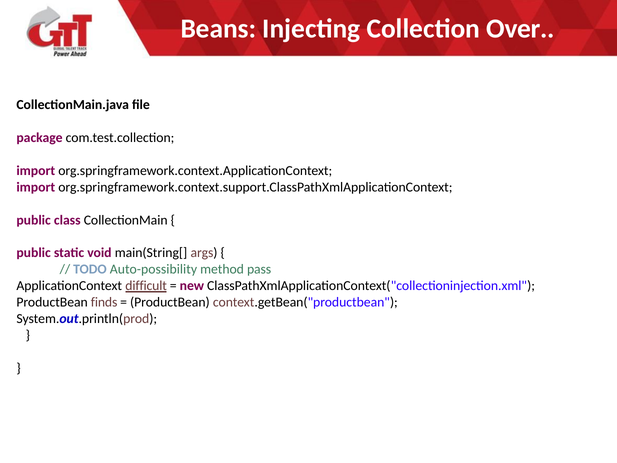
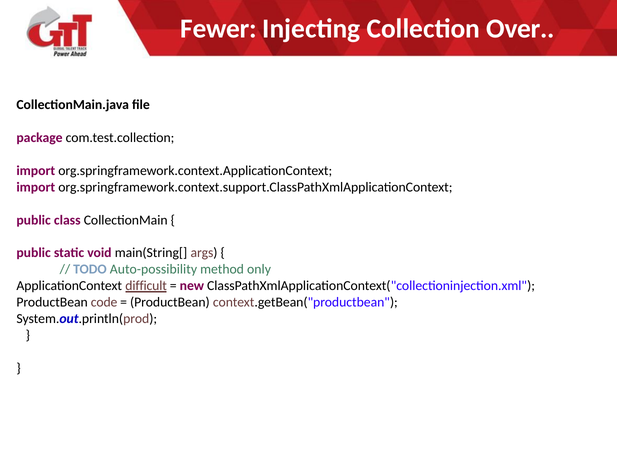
Beans: Beans -> Fewer (218, 29)
pass: pass -> only (259, 269)
finds: finds -> code (104, 302)
